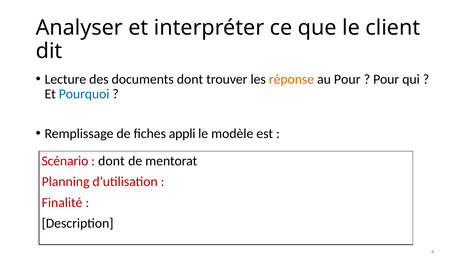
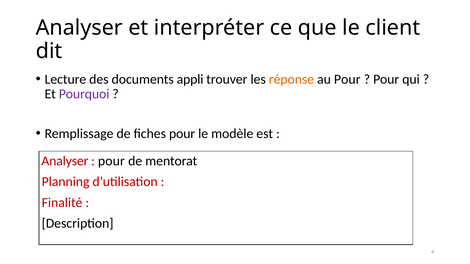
documents dont: dont -> appli (190, 79)
Pourquoi colour: blue -> purple (84, 94)
fiches appli: appli -> pour (182, 134)
Scénario: Scénario -> Analyser (65, 161)
dont: dont -> pour (111, 161)
